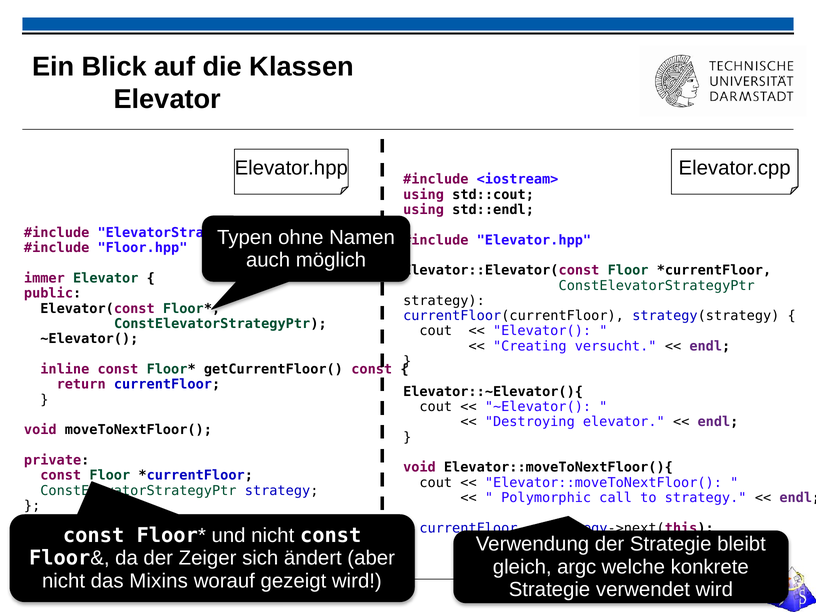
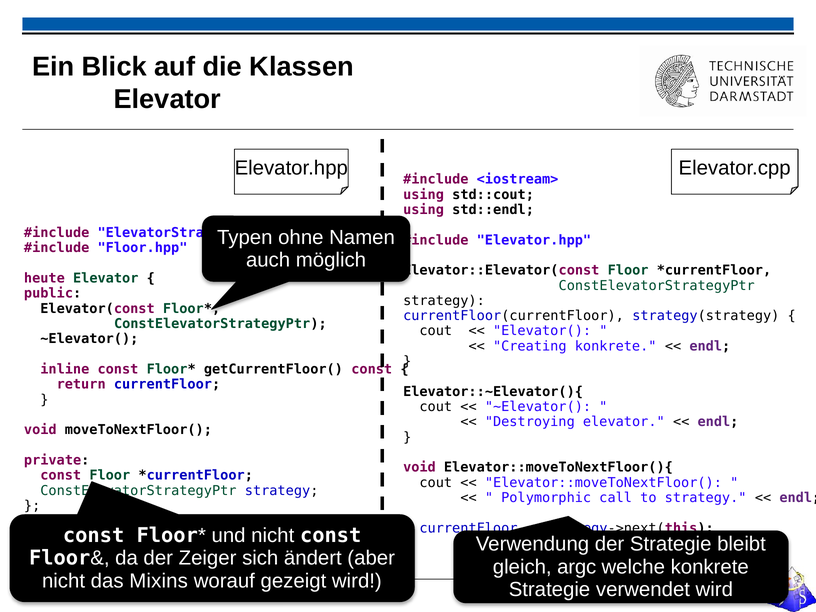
immer: immer -> heute (44, 278)
Creating versucht: versucht -> konkrete (616, 346)
